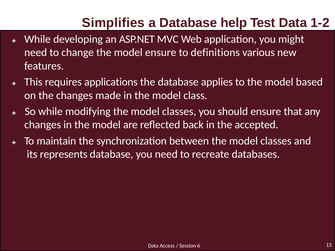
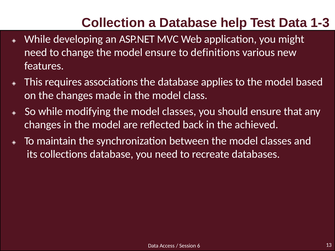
Simplifies: Simplifies -> Collection (113, 23)
1-2: 1-2 -> 1-3 (320, 23)
applications: applications -> associations (111, 82)
accepted: accepted -> achieved (256, 125)
represents: represents -> collections (64, 154)
